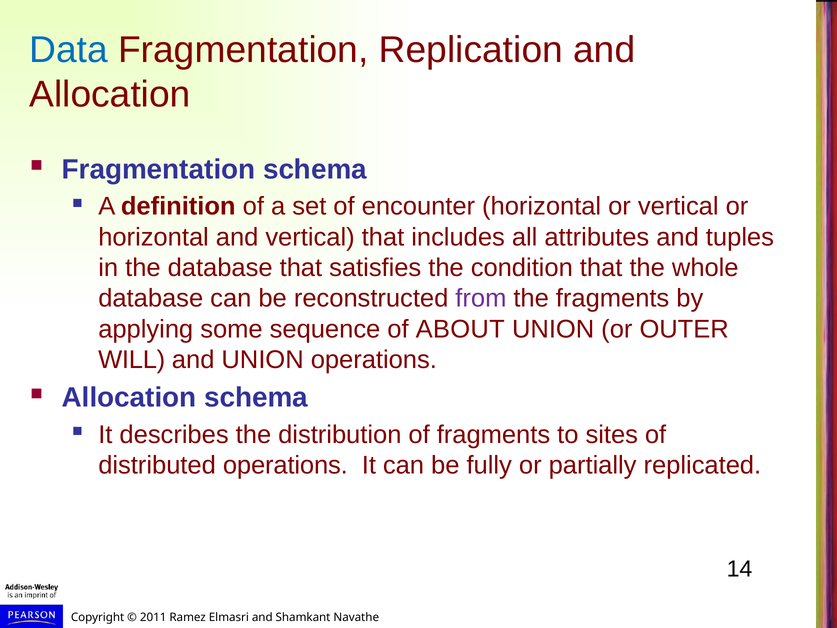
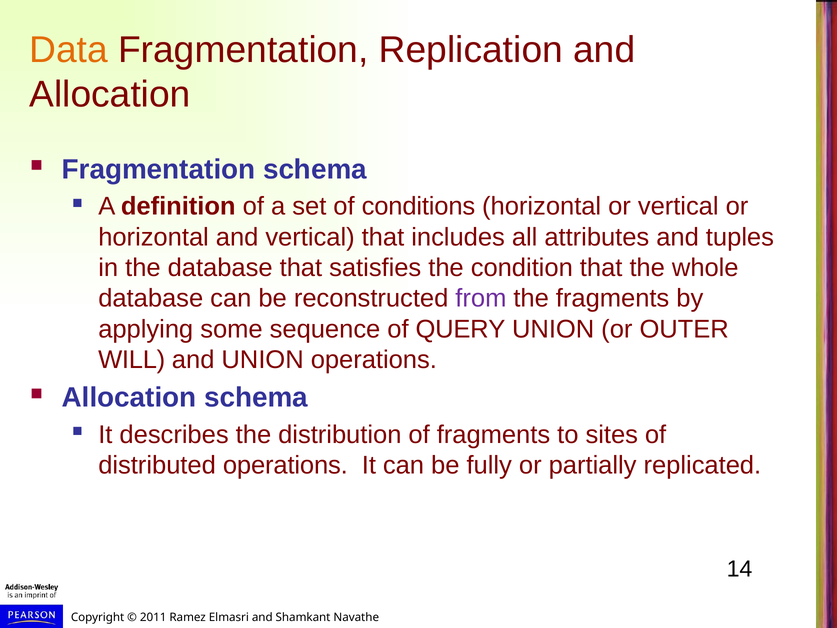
Data colour: blue -> orange (69, 50)
encounter: encounter -> conditions (418, 206)
ABOUT: ABOUT -> QUERY (460, 329)
